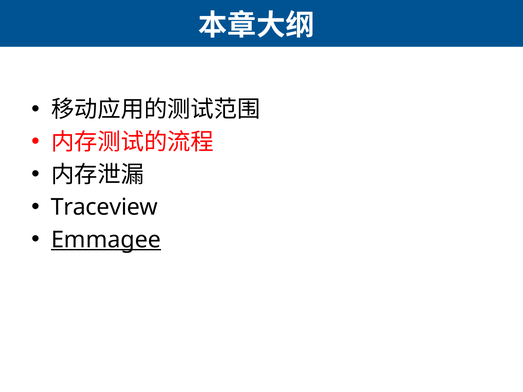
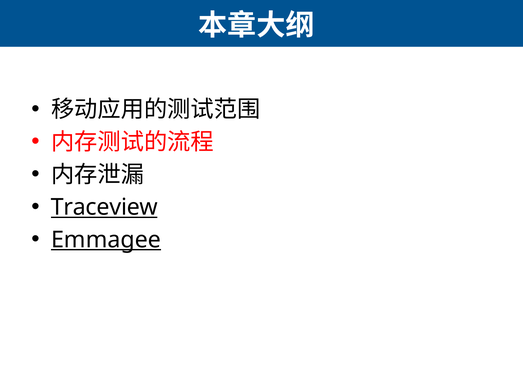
Traceview underline: none -> present (104, 207)
